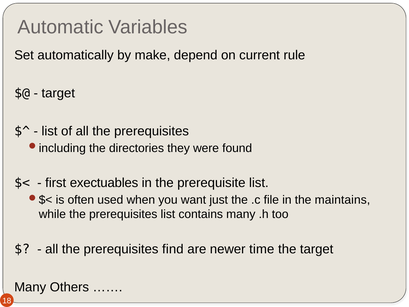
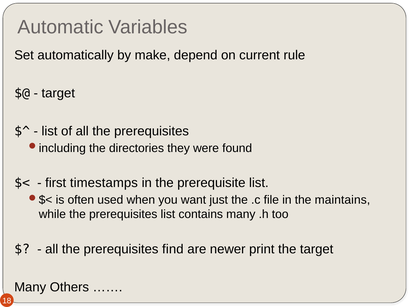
exectuables: exectuables -> timestamps (104, 183)
time: time -> print (262, 249)
